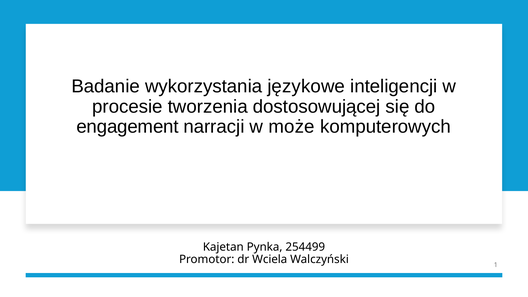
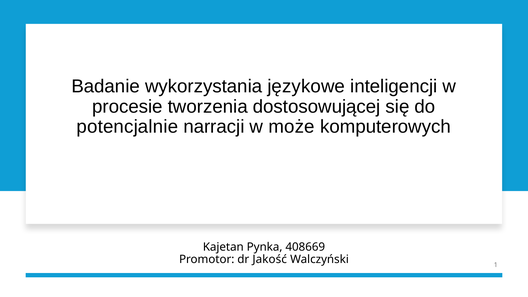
engagement: engagement -> potencjalnie (127, 127)
254499: 254499 -> 408669 (305, 247)
Wciela: Wciela -> Jakość (270, 259)
